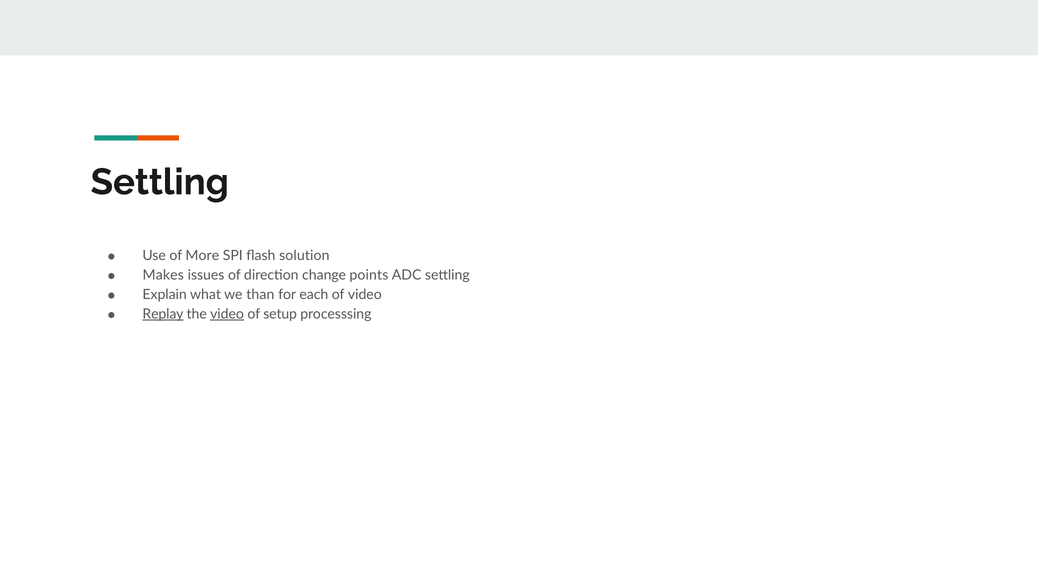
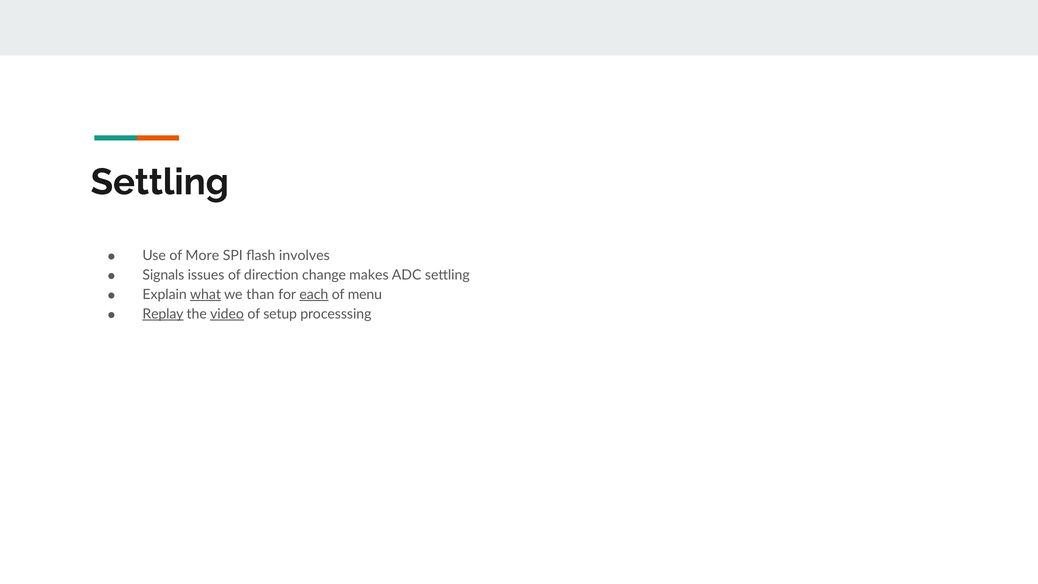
solution: solution -> involves (304, 256)
Makes: Makes -> Signals (163, 275)
points: points -> makes (369, 275)
what underline: none -> present (206, 295)
each underline: none -> present (314, 295)
of video: video -> menu (365, 295)
